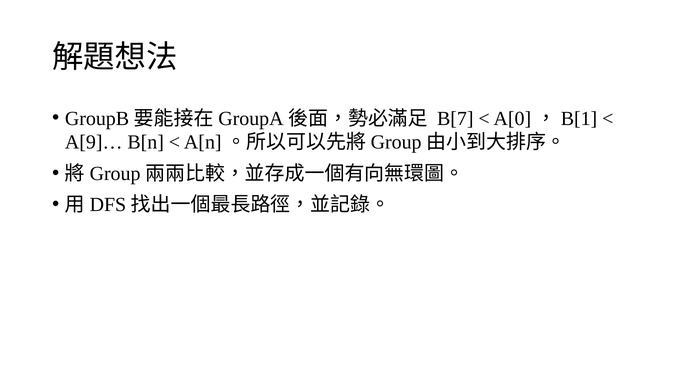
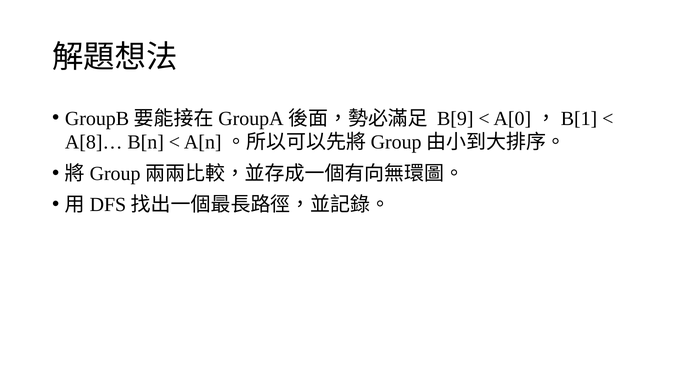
B[7: B[7 -> B[9 (455, 118)
A[9]…: A[9]… -> A[8]… (94, 142)
